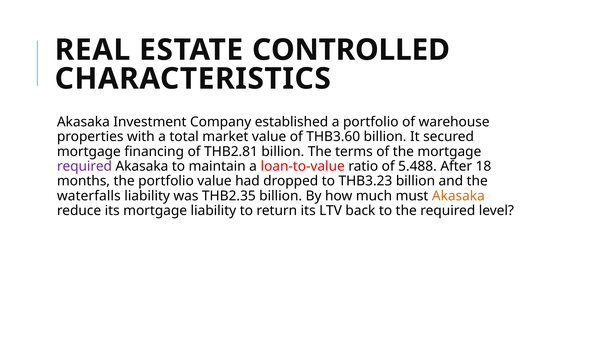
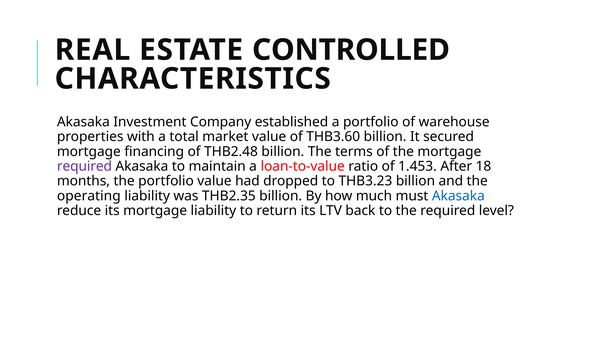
THB2.81: THB2.81 -> THB2.48 (231, 151)
5.488: 5.488 -> 1.453 (417, 166)
waterfalls: waterfalls -> operating (89, 196)
Akasaka colour: orange -> blue (458, 196)
